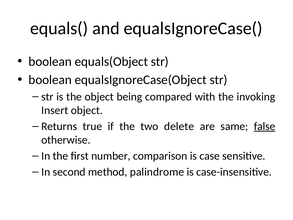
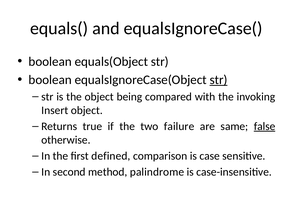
str underline: none -> present (219, 80)
delete: delete -> failure (179, 126)
number: number -> defined (111, 156)
